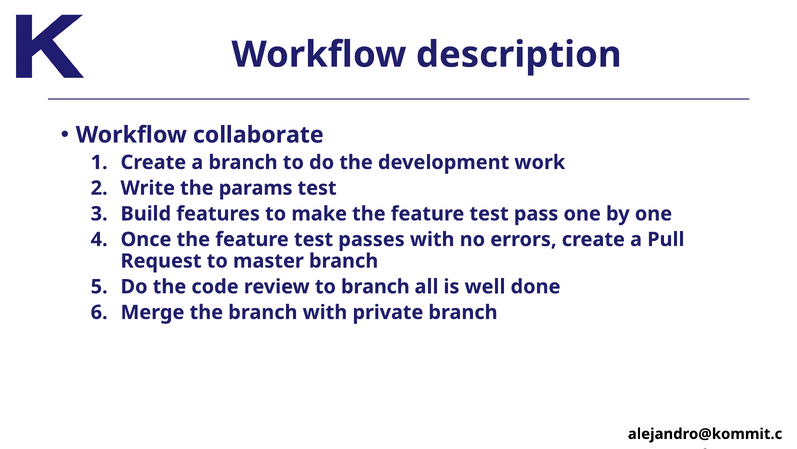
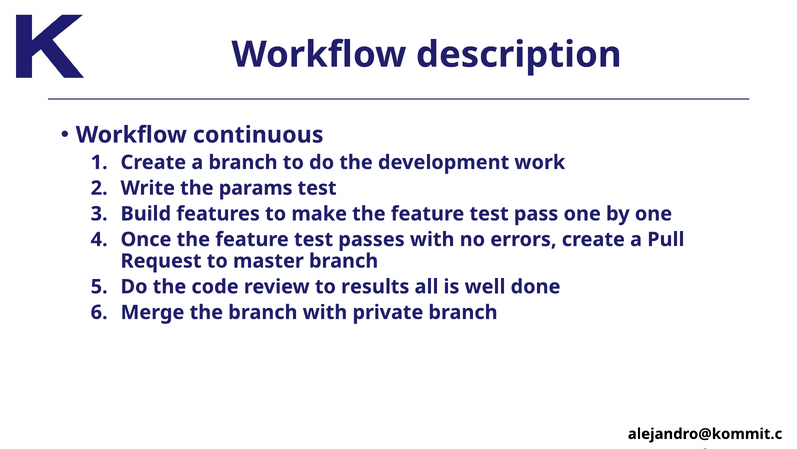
collaborate: collaborate -> continuous (258, 135)
to branch: branch -> results (375, 286)
